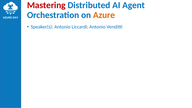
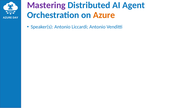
Mastering colour: red -> purple (46, 5)
